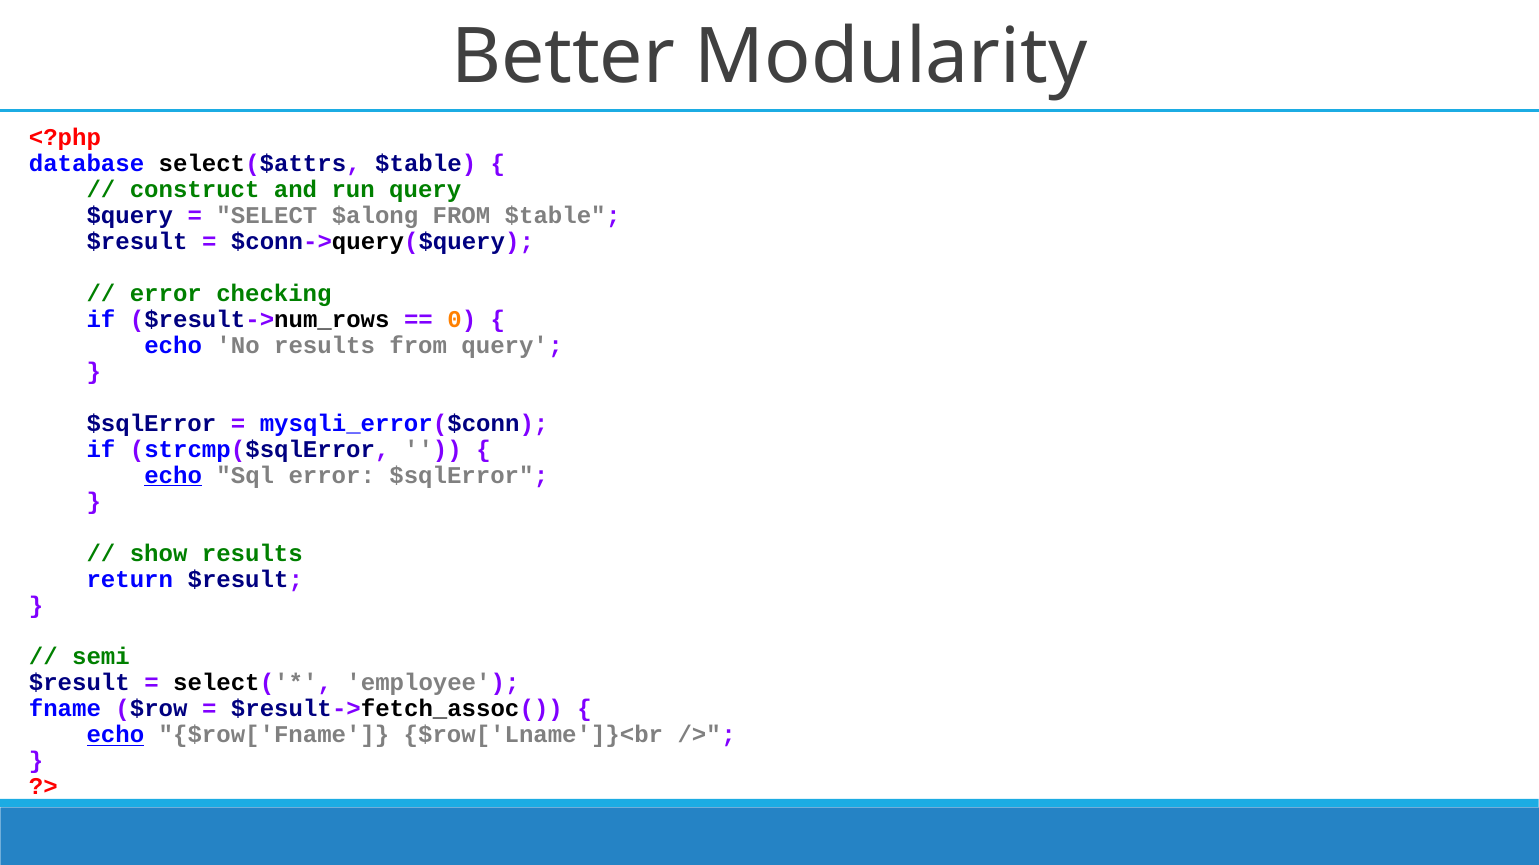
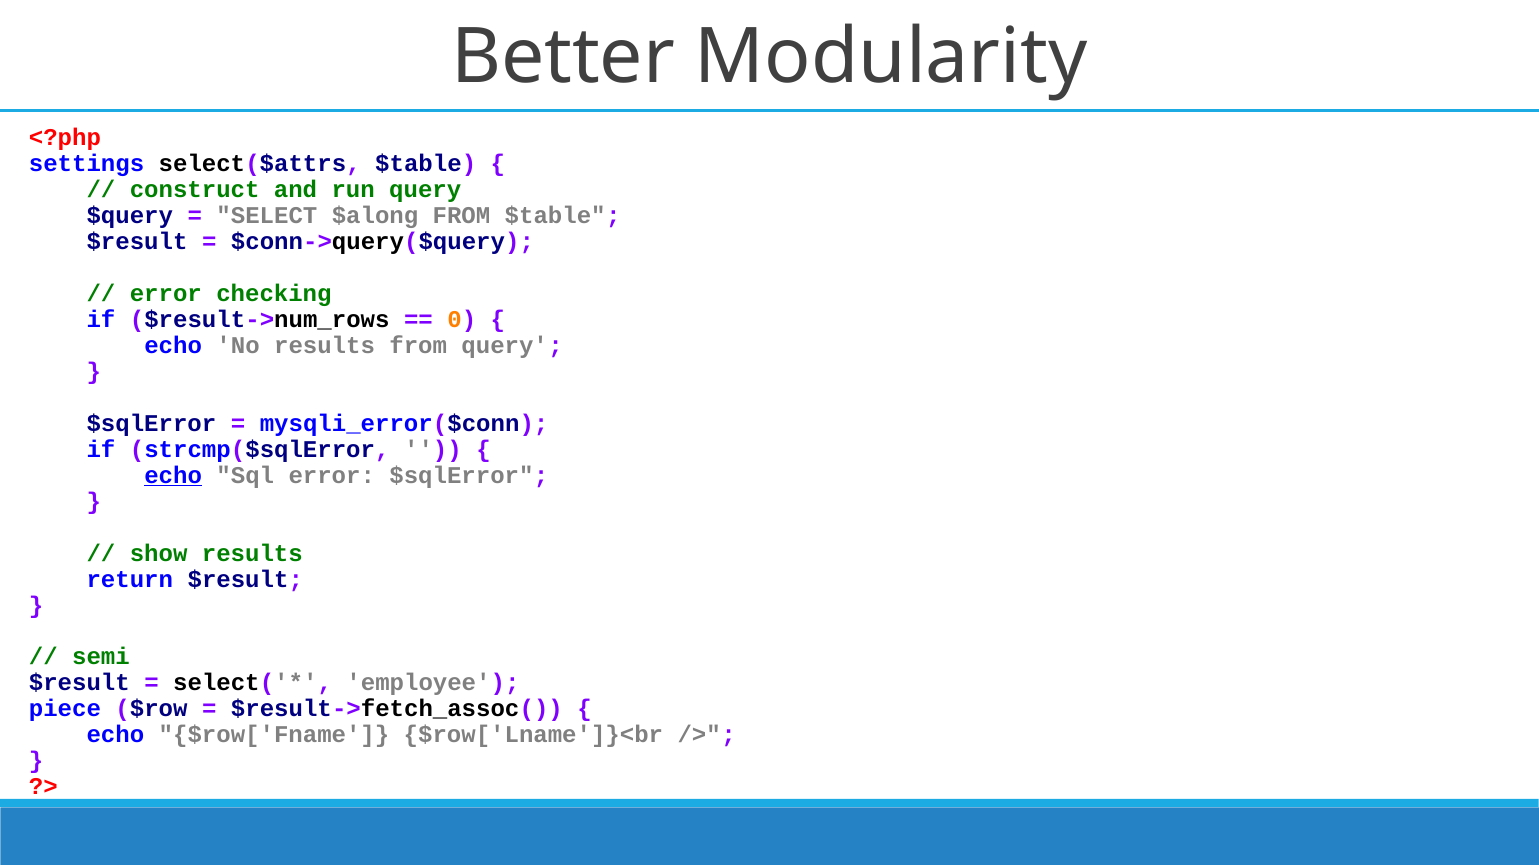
database: database -> settings (87, 164)
fname: fname -> piece (65, 710)
echo underline: present -> none (115, 736)
